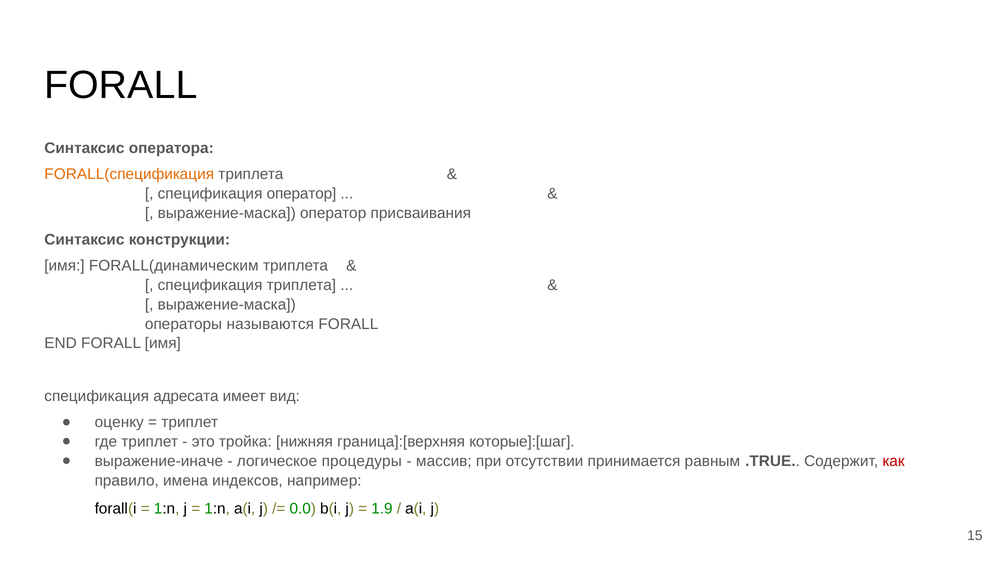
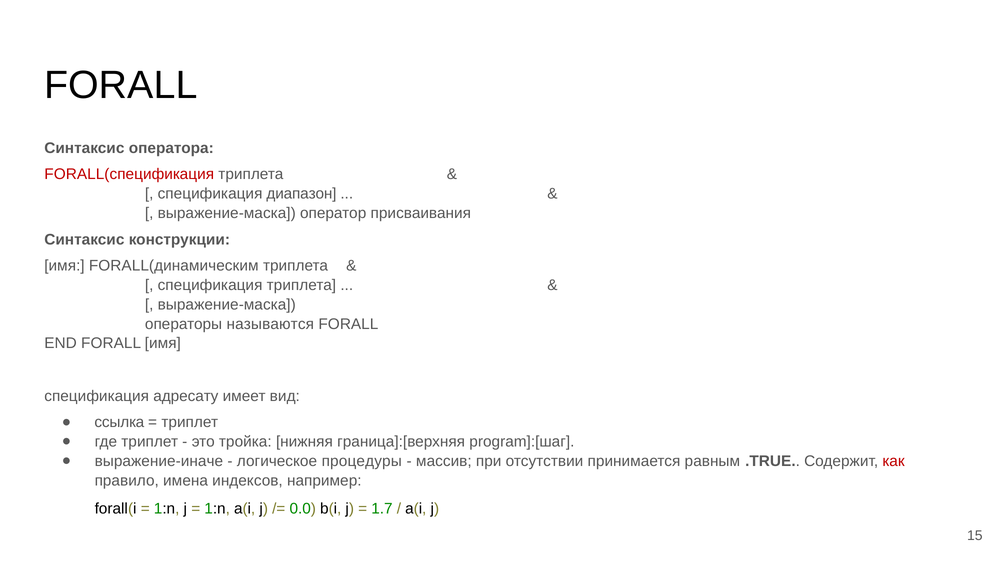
FORALL(спецификация colour: orange -> red (129, 174)
спецификация оператор: оператор -> диапазон (301, 194)
адресата: адресата -> адресату (186, 396)
оценку: оценку -> ссылка (119, 422)
которые]:[шаг: которые]:[шаг -> program]:[шаг (522, 442)
1.9: 1.9 -> 1.7 (382, 509)
